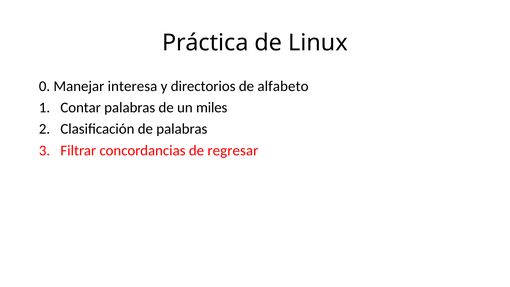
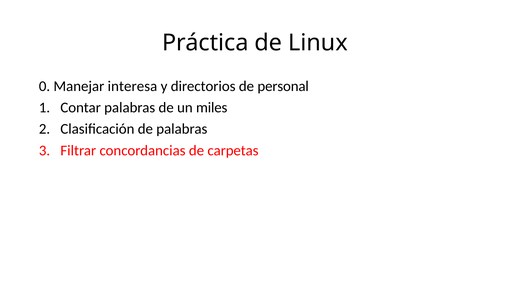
alfabeto: alfabeto -> personal (283, 86)
regresar: regresar -> carpetas (233, 150)
